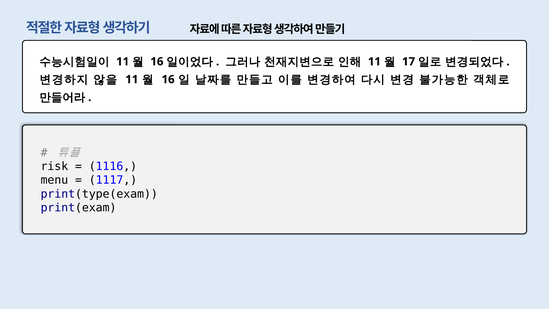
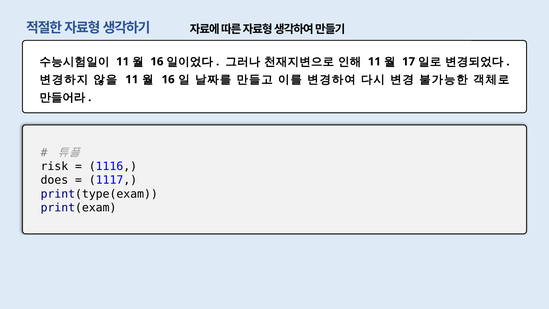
menu: menu -> does (54, 180)
